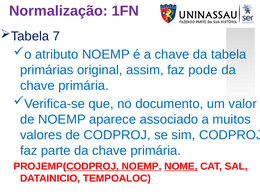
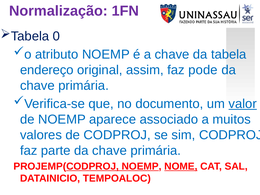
7: 7 -> 0 (56, 36)
primárias: primárias -> endereço (47, 70)
valor underline: none -> present (243, 104)
